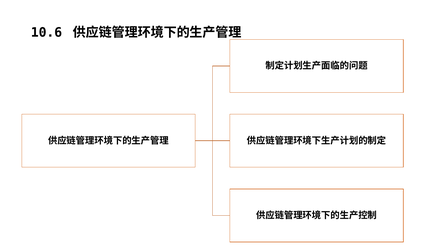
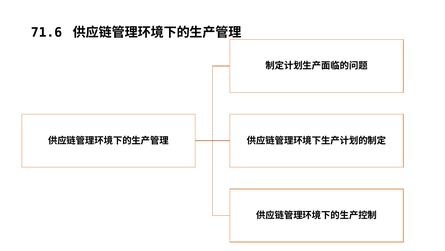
10.6: 10.6 -> 71.6 (46, 32)
